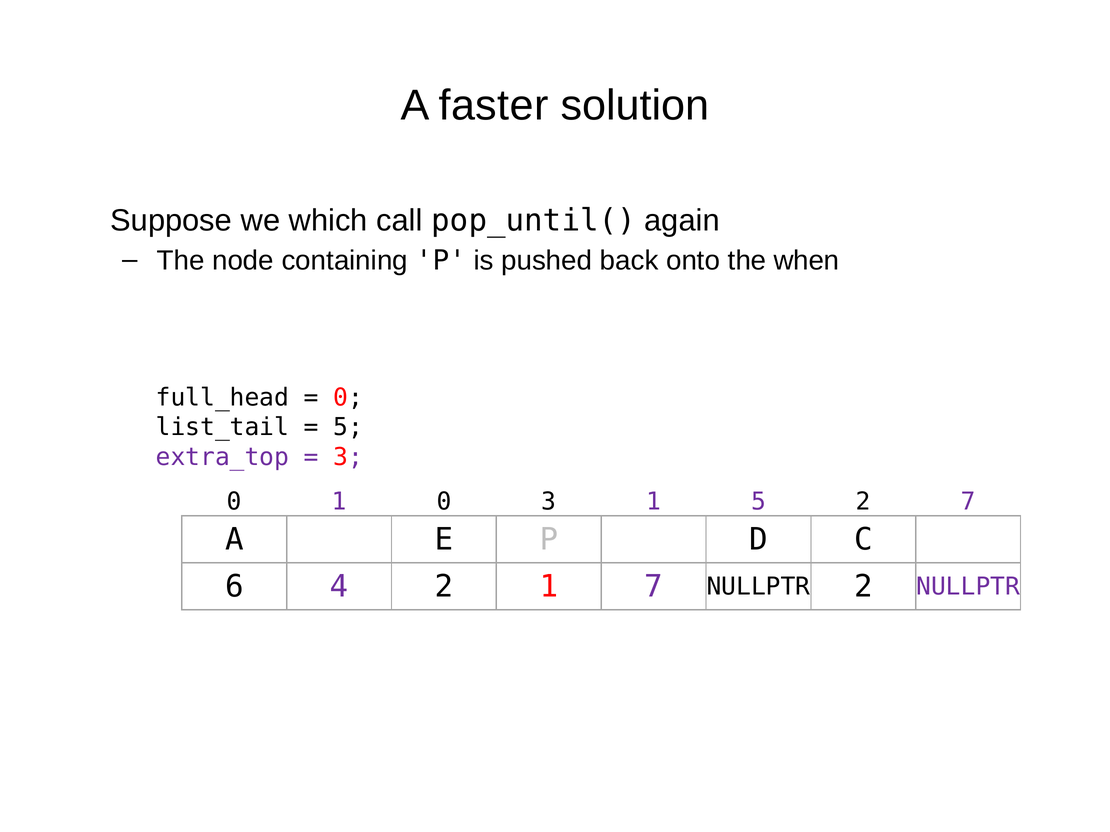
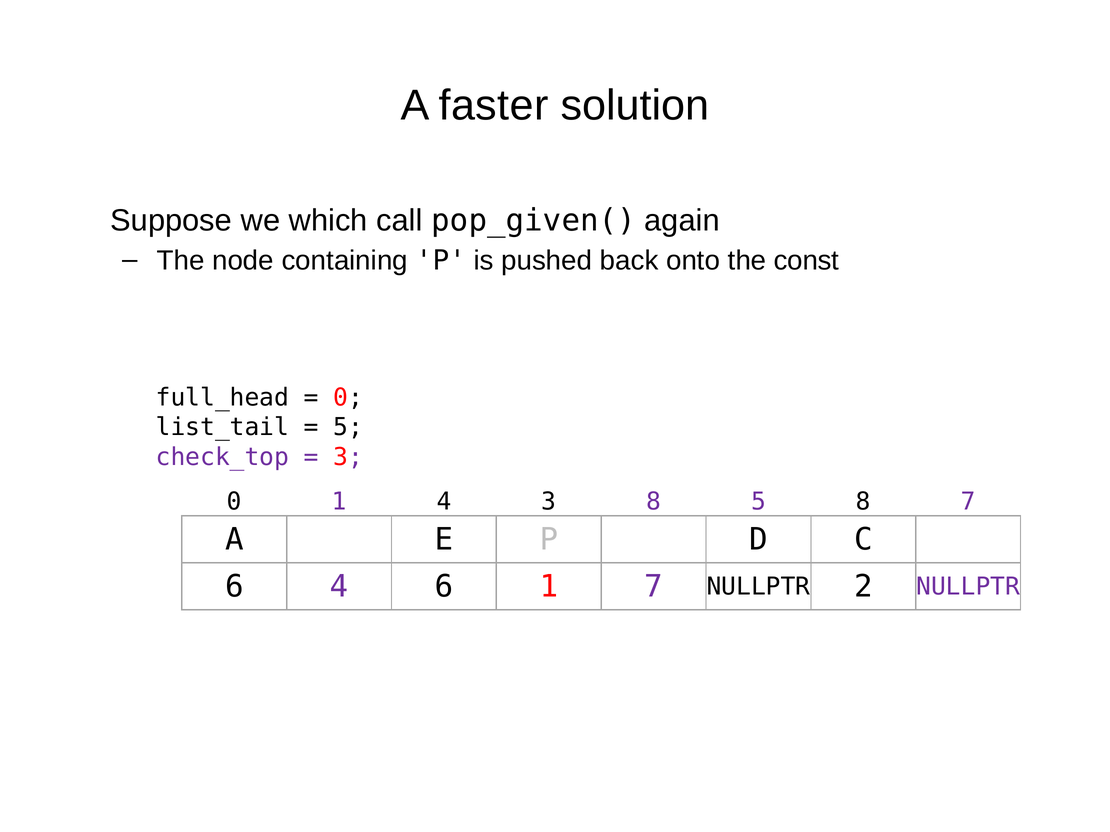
pop_until(: pop_until( -> pop_given( (534, 220)
when: when -> const (806, 261)
extra_top: extra_top -> check_top (222, 457)
1 0: 0 -> 4 (444, 502)
3 1: 1 -> 8 (654, 502)
5 2: 2 -> 8 (863, 502)
4 2: 2 -> 6 (444, 587)
